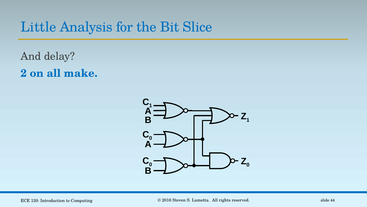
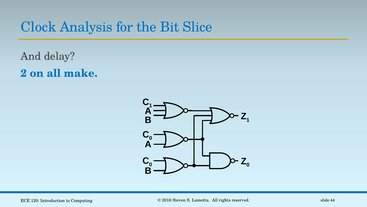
Little: Little -> Clock (38, 27)
